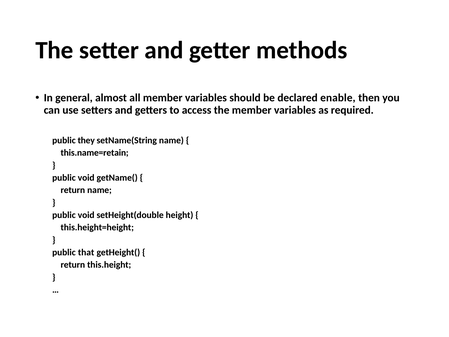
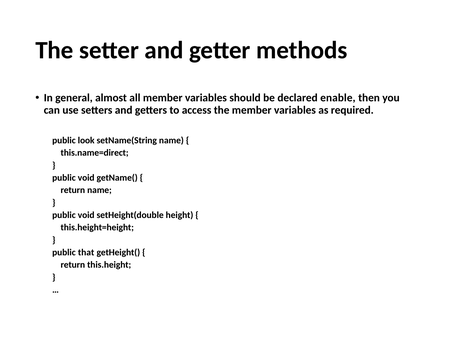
they: they -> look (86, 140)
this.name=retain: this.name=retain -> this.name=direct (95, 153)
